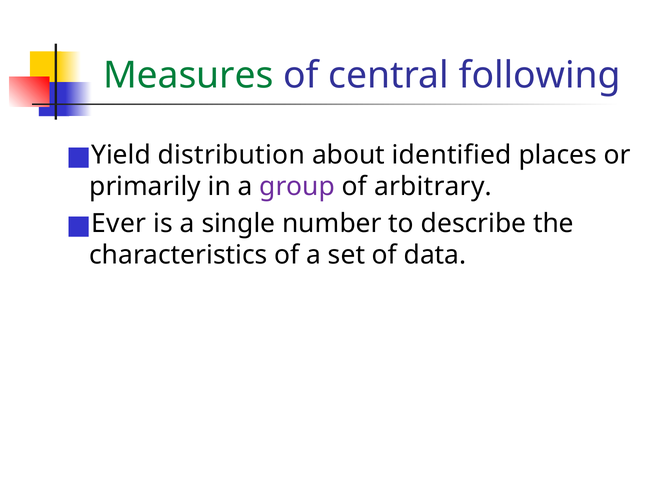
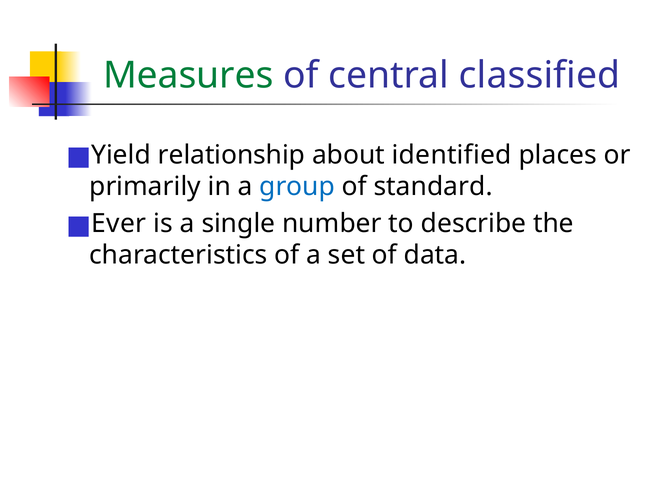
following: following -> classified (540, 76)
distribution: distribution -> relationship (232, 155)
group colour: purple -> blue (297, 187)
arbitrary: arbitrary -> standard (433, 187)
